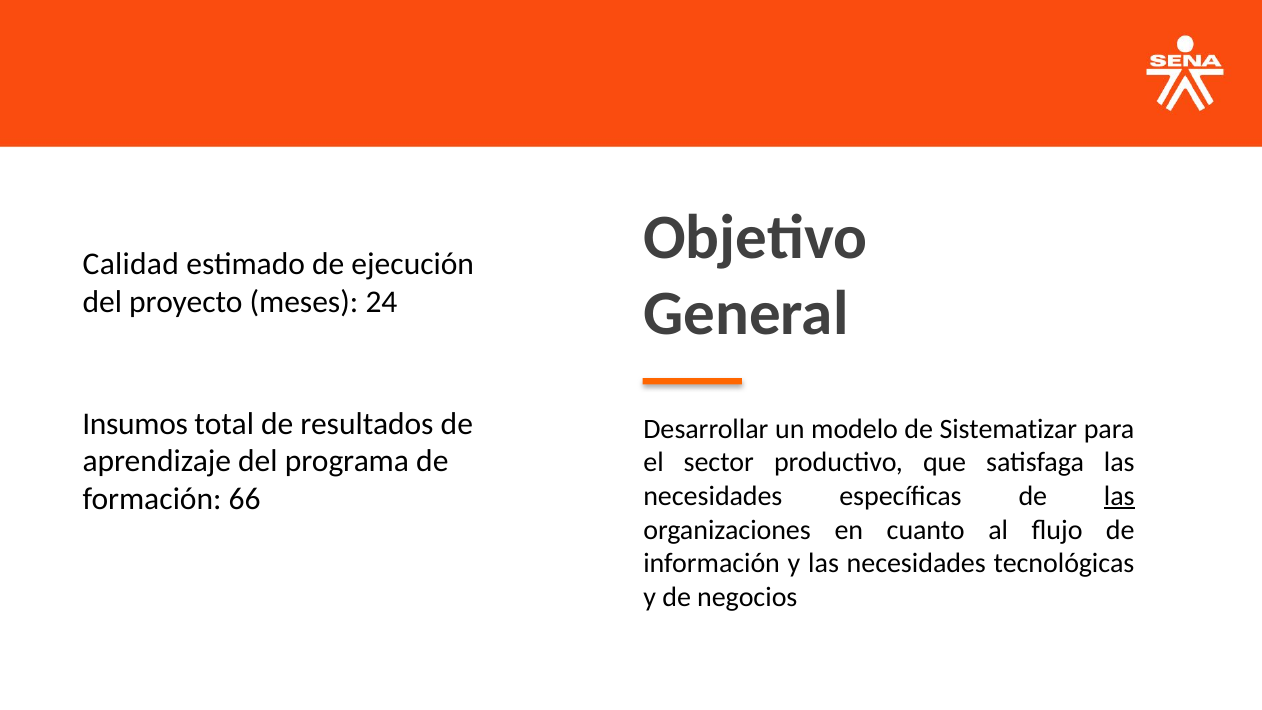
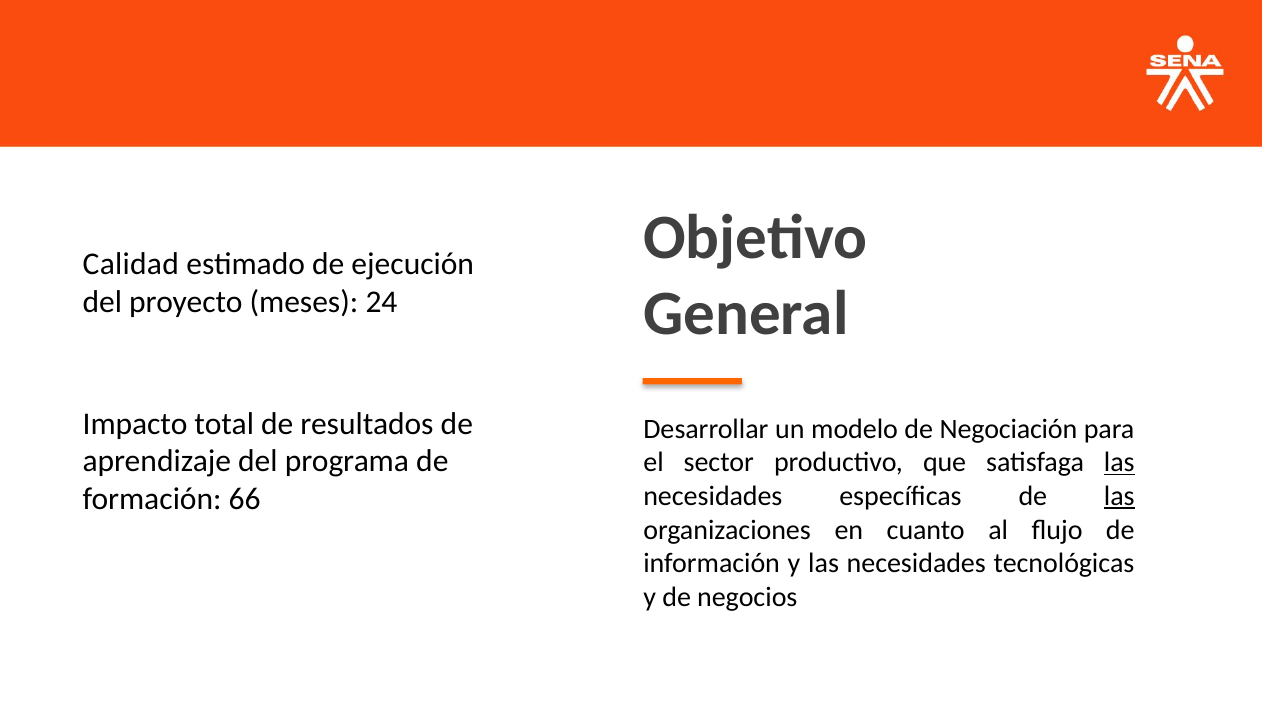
Insumos: Insumos -> Impacto (135, 424)
Sistematizar: Sistematizar -> Negociación (1008, 429)
las underline: none -> present (1119, 463)
